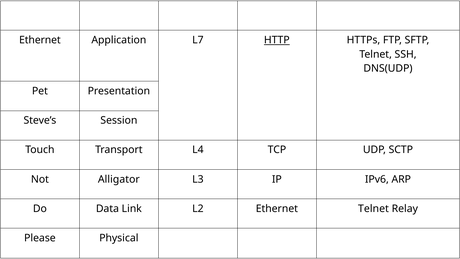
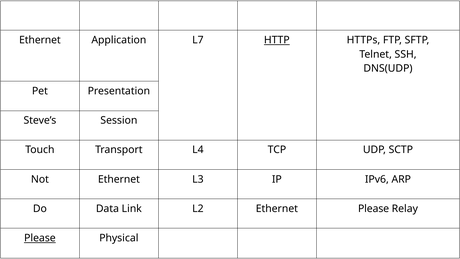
Not Alligator: Alligator -> Ethernet (119, 179)
Ethernet Telnet: Telnet -> Please (374, 208)
Please underline: none -> present (40, 238)
